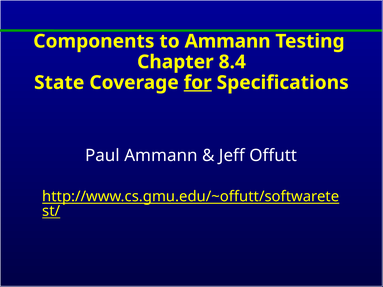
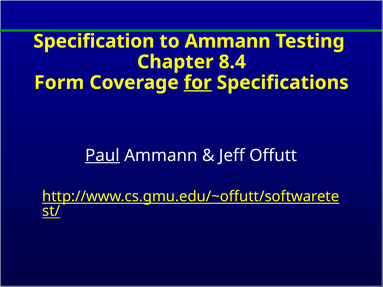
Components: Components -> Specification (94, 41)
State: State -> Form (59, 83)
Paul underline: none -> present (103, 156)
